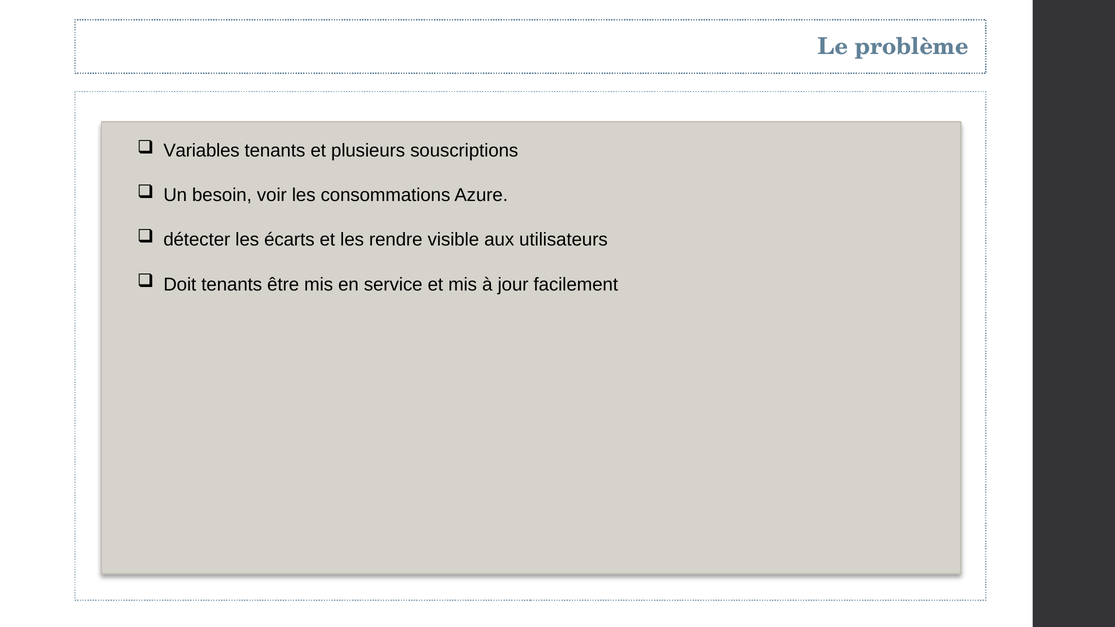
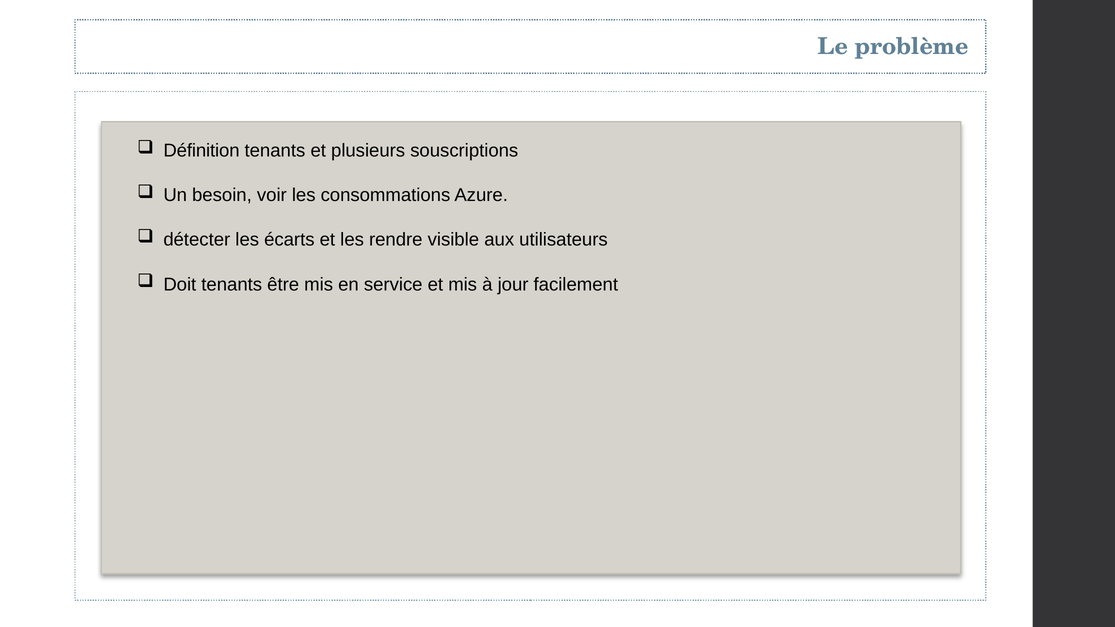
Variables: Variables -> Définition (202, 151)
